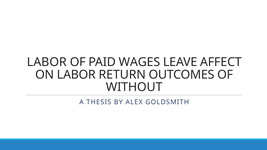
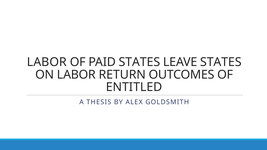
PAID WAGES: WAGES -> STATES (139, 62)
LEAVE AFFECT: AFFECT -> STATES (221, 62)
WITHOUT: WITHOUT -> ENTITLED (134, 87)
